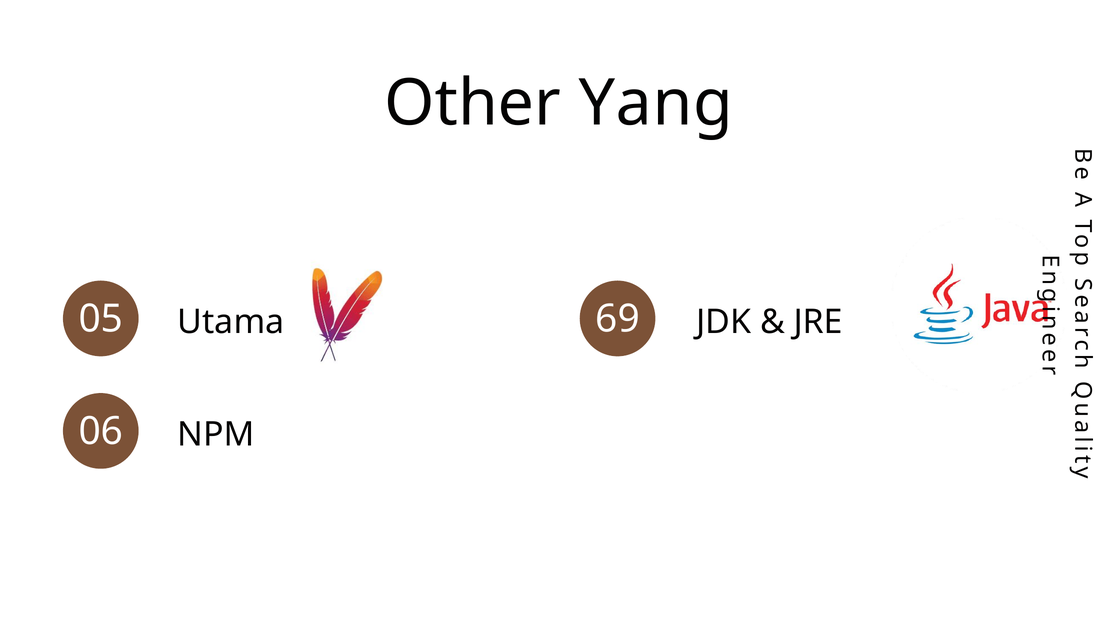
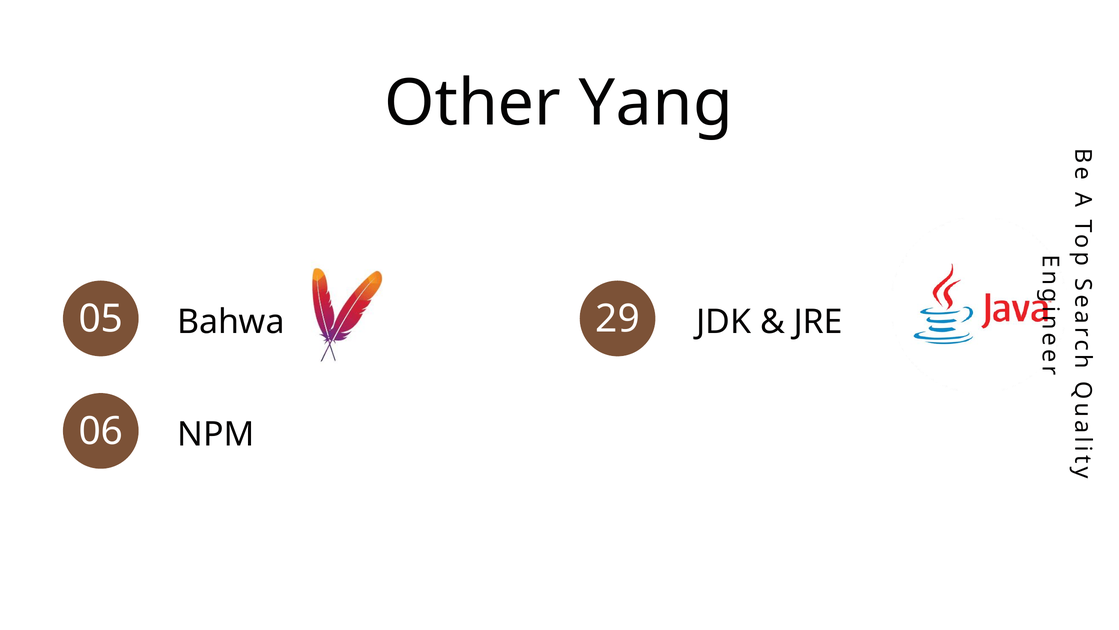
69: 69 -> 29 (618, 319)
Utama: Utama -> Bahwa (231, 322)
